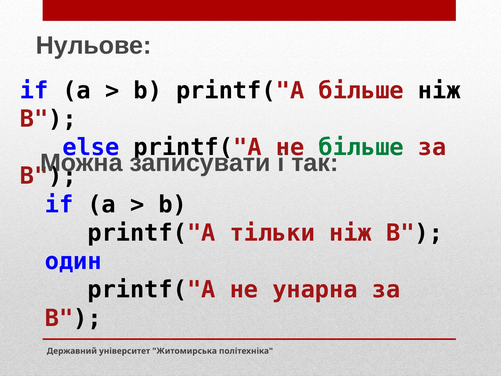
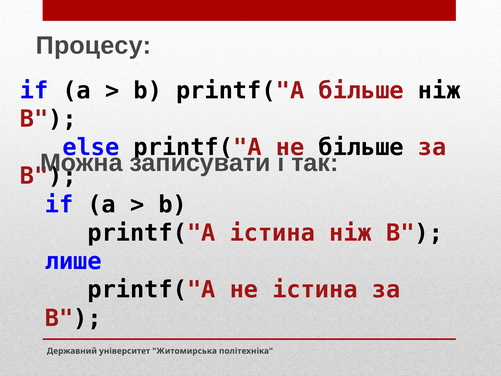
Нульове: Нульове -> Процесу (94, 46)
більше colour: green -> black (361, 147)
printf("A тільки: тільки -> істина (272, 233)
один: один -> лише (73, 261)
не унарна: унарна -> істина (315, 290)
